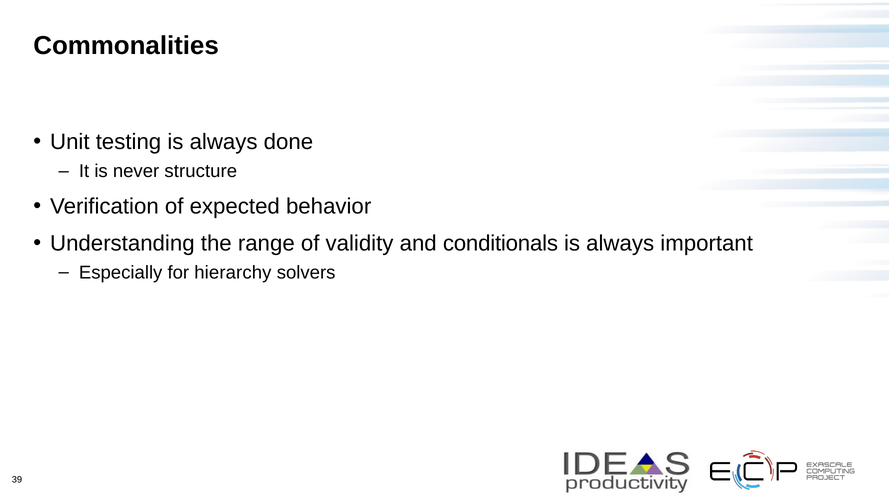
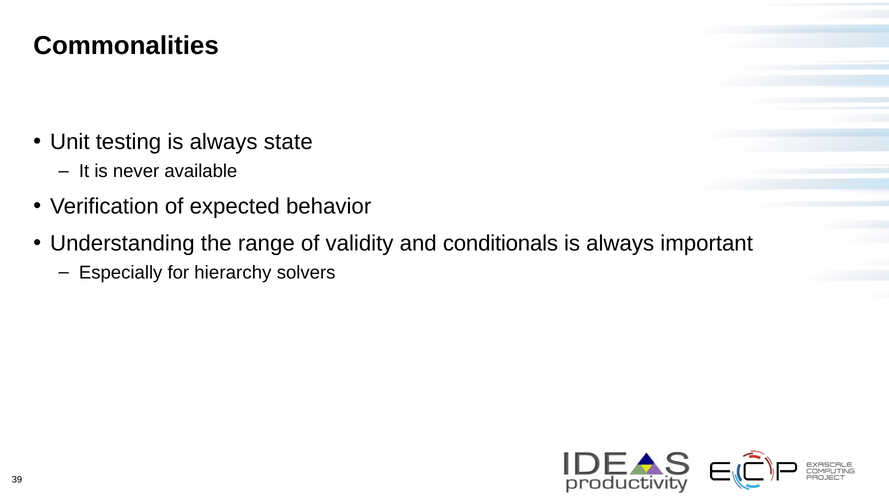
done: done -> state (288, 142)
structure: structure -> available (201, 171)
